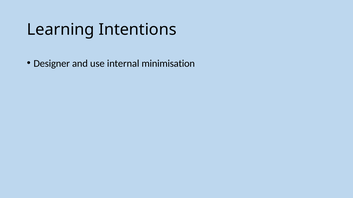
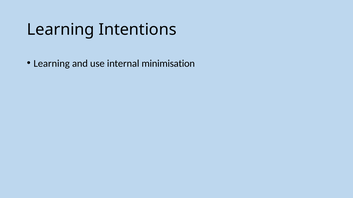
Designer: Designer -> Learning (52, 64)
